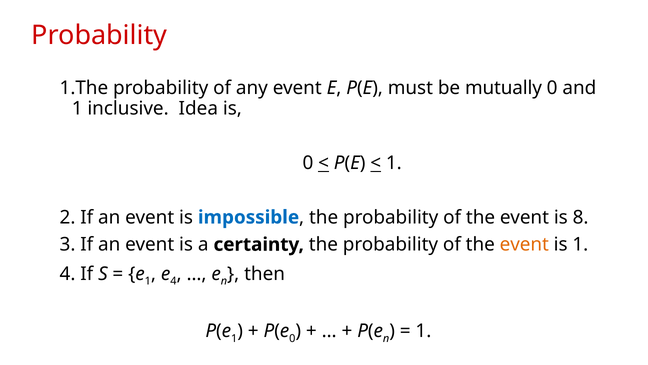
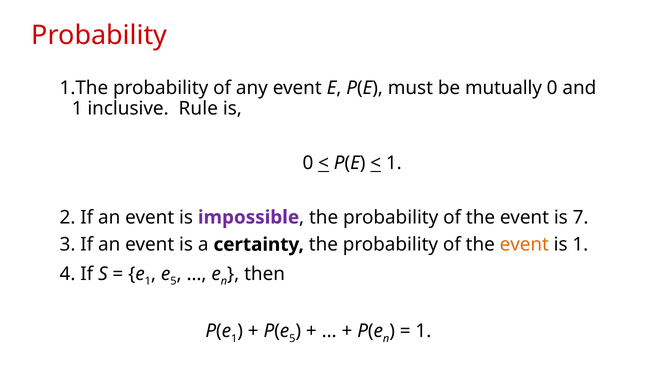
Idea: Idea -> Rule (198, 108)
impossible colour: blue -> purple (249, 217)
8: 8 -> 7 (581, 217)
e 4: 4 -> 5 (173, 281)
P(e 0: 0 -> 5 (292, 338)
